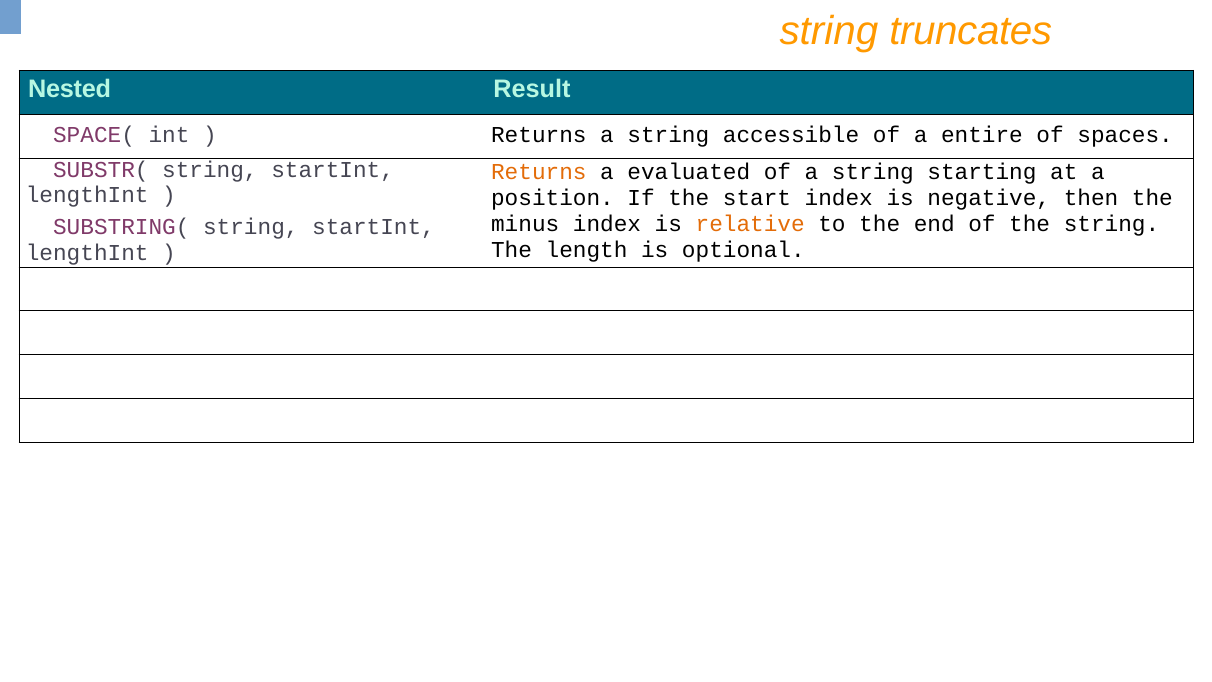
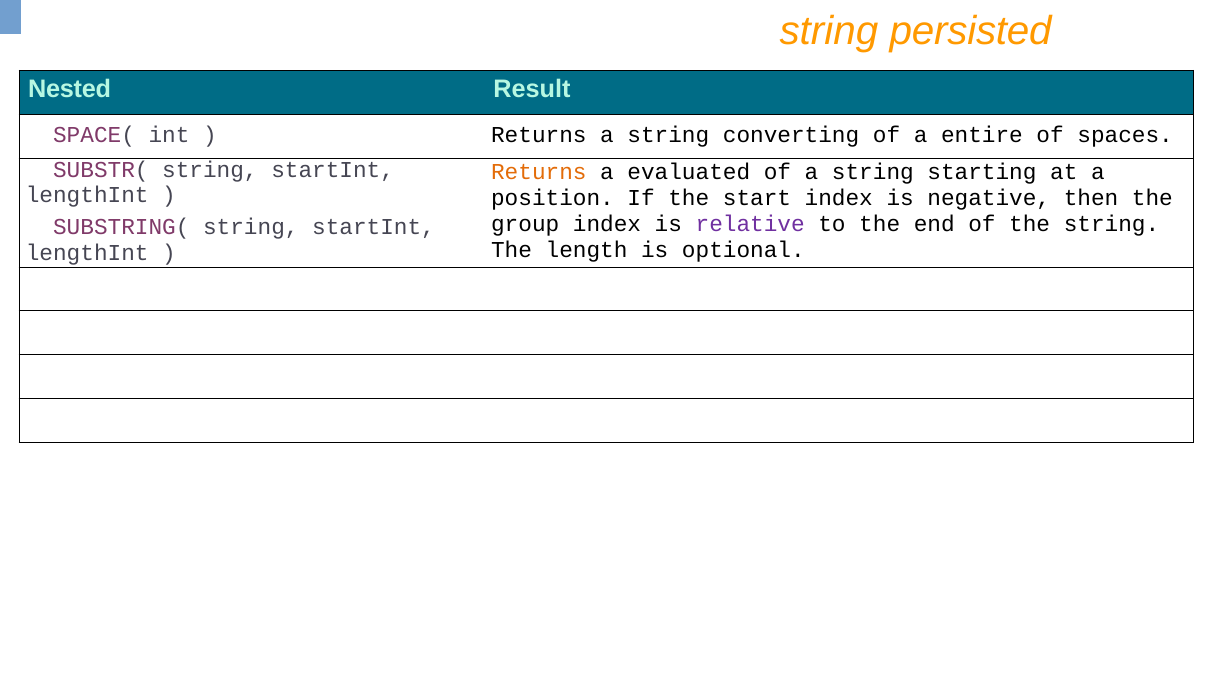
truncates: truncates -> persisted (971, 32)
accessible: accessible -> converting (791, 135)
minus: minus -> group (525, 224)
relative colour: orange -> purple (750, 224)
